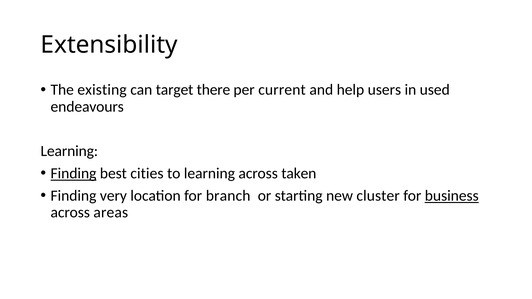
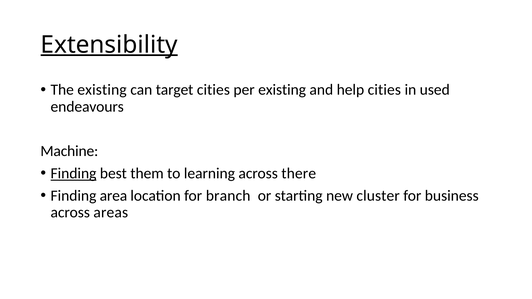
Extensibility underline: none -> present (109, 45)
target there: there -> cities (213, 90)
per current: current -> existing (282, 90)
help users: users -> cities (384, 90)
Learning: Learning -> Machine (69, 151)
cities: cities -> them (147, 174)
taken: taken -> there (299, 174)
very: very -> area (113, 196)
business underline: present -> none (452, 196)
